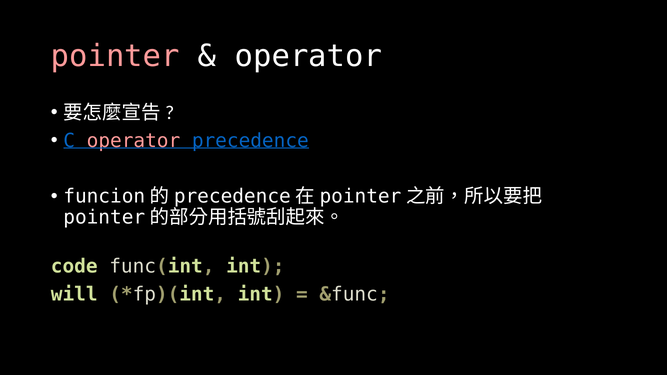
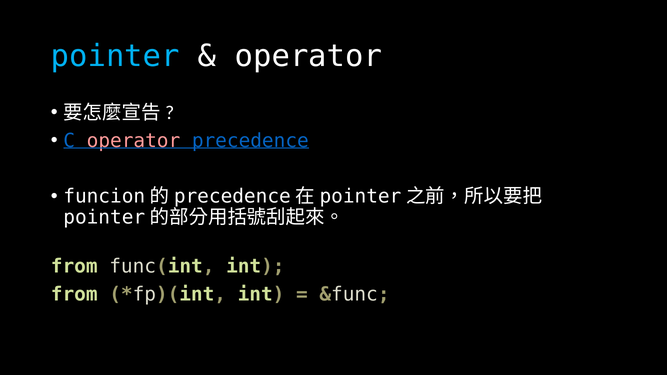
pointer colour: pink -> light blue (115, 56)
code: code -> from (74, 267)
will: will -> from (74, 295)
